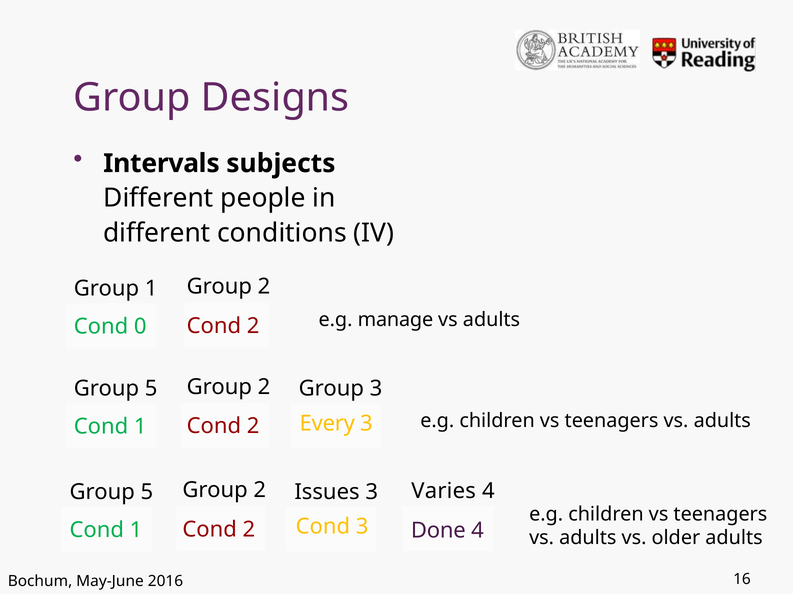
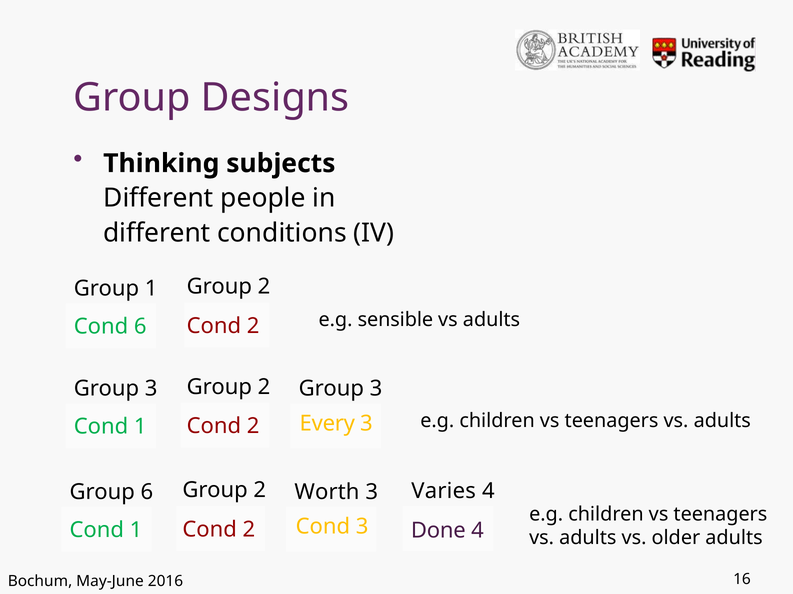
Intervals: Intervals -> Thinking (161, 164)
manage: manage -> sensible (395, 320)
Cond 0: 0 -> 6 (140, 327)
5: 5 -> 3 (151, 389)
5: 5 -> 6 (147, 493)
Issues: Issues -> Worth (327, 493)
